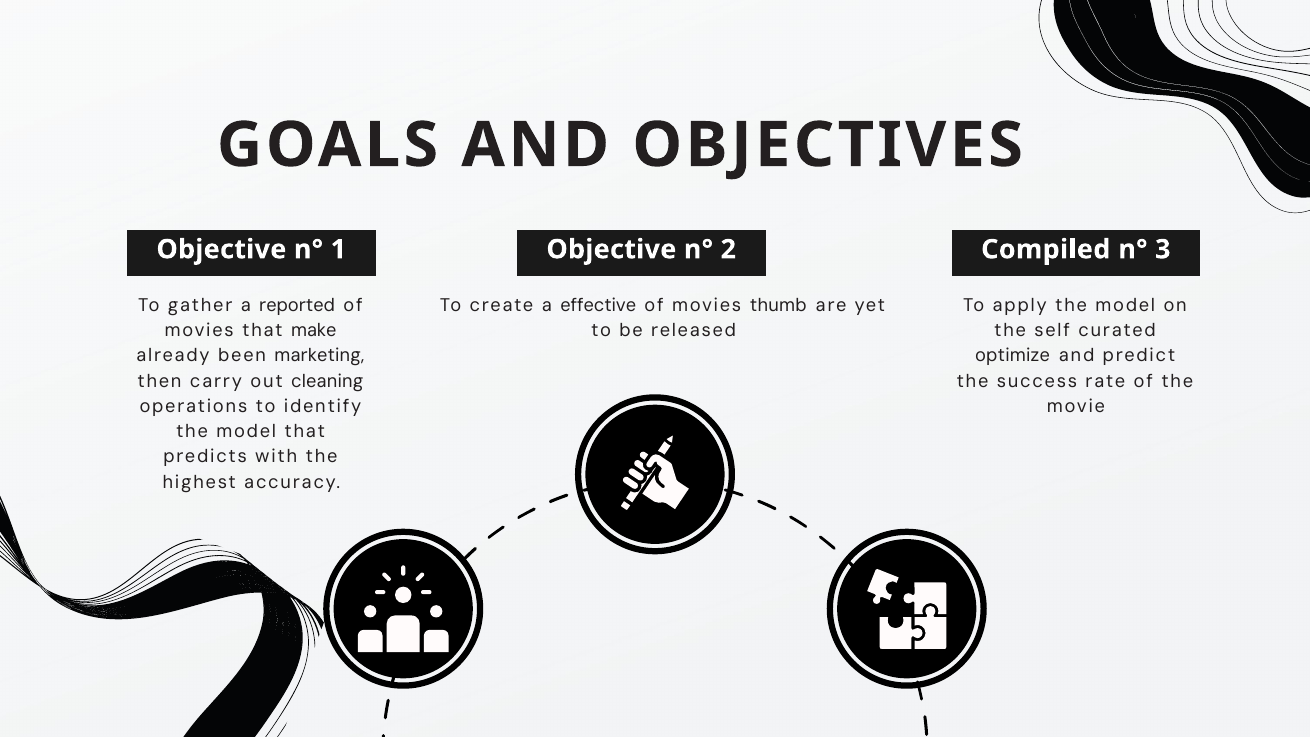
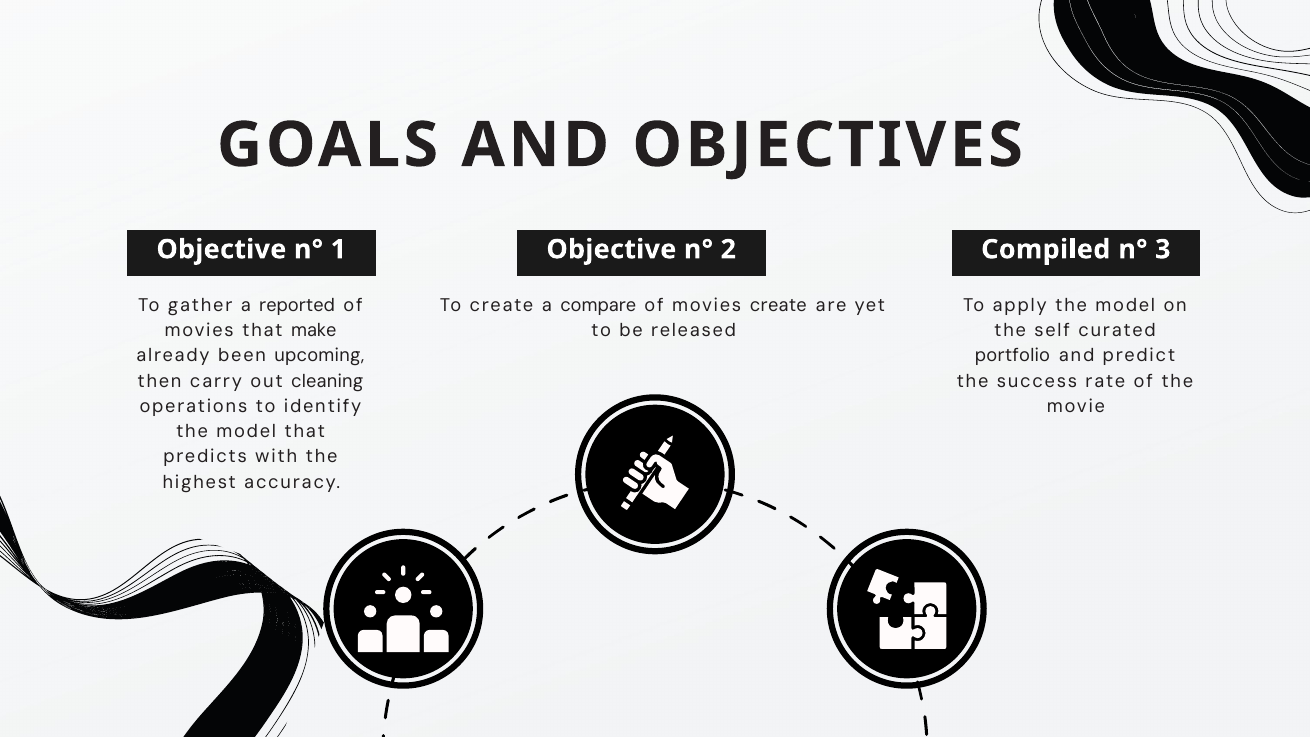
effective: effective -> compare (598, 305)
movies thumb: thumb -> create (778, 305)
marketing: marketing -> upcoming (319, 356)
optimize: optimize -> portfolio (1013, 356)
